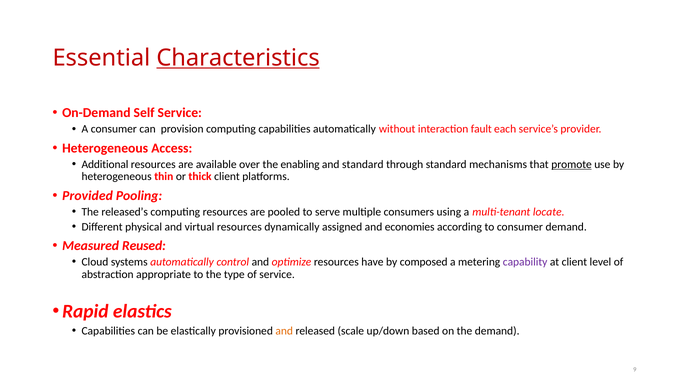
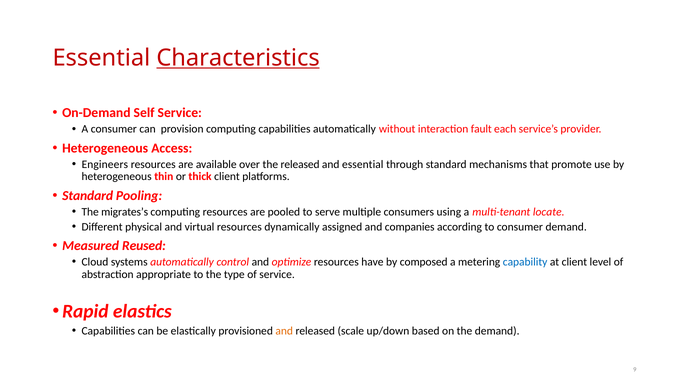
Additional: Additional -> Engineers (105, 164)
the enabling: enabling -> released (300, 164)
and standard: standard -> essential (363, 164)
promote underline: present -> none (572, 164)
Provided: Provided -> Standard (88, 196)
released’s: released’s -> migrates’s (125, 212)
economies: economies -> companies (410, 227)
capability colour: purple -> blue (525, 262)
